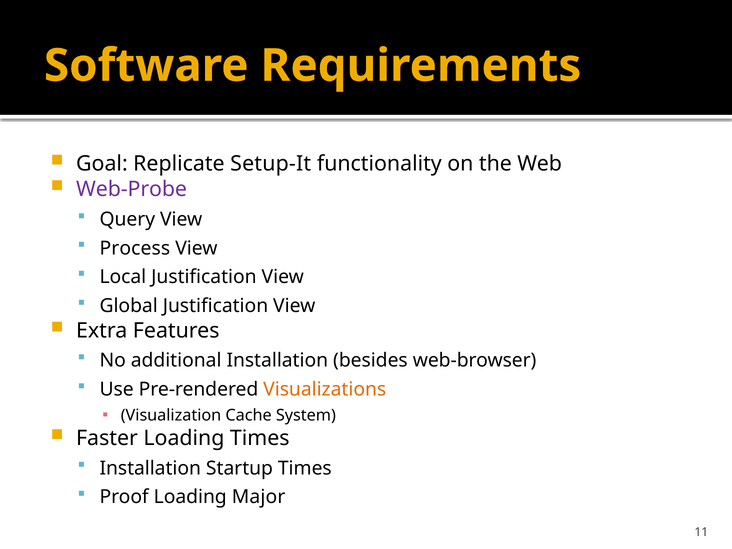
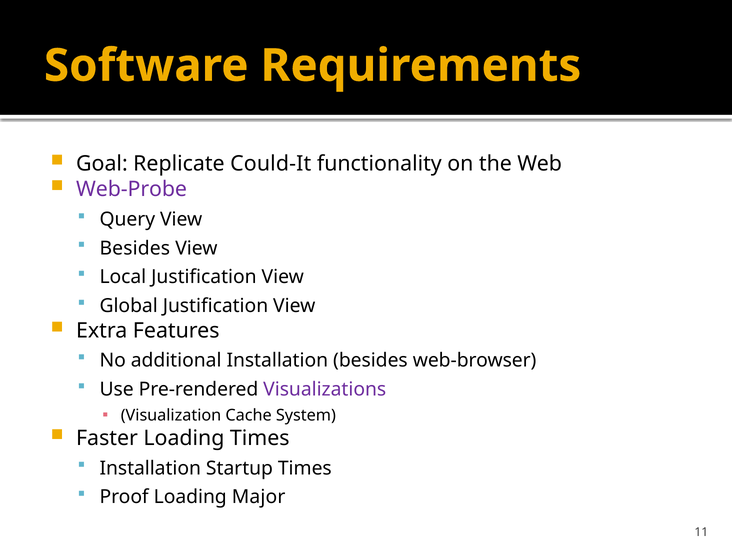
Setup-It: Setup-It -> Could-It (271, 164)
Process: Process -> Besides (135, 248)
Visualizations colour: orange -> purple (325, 389)
